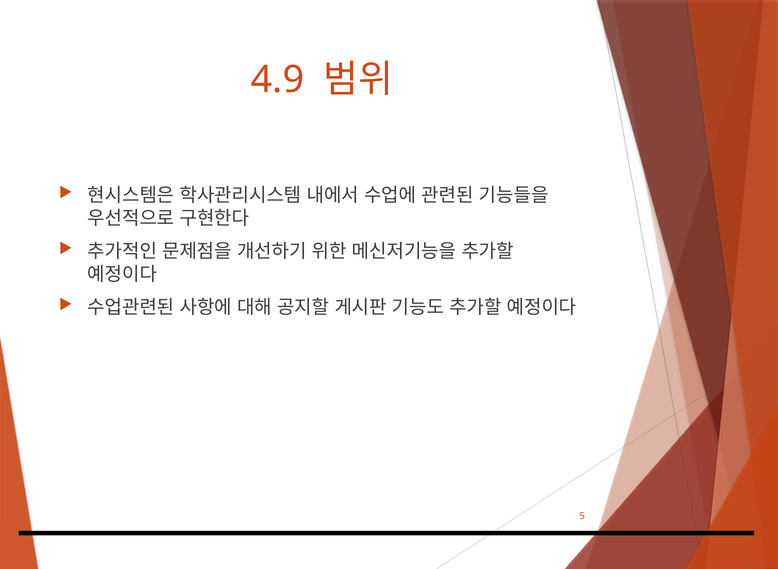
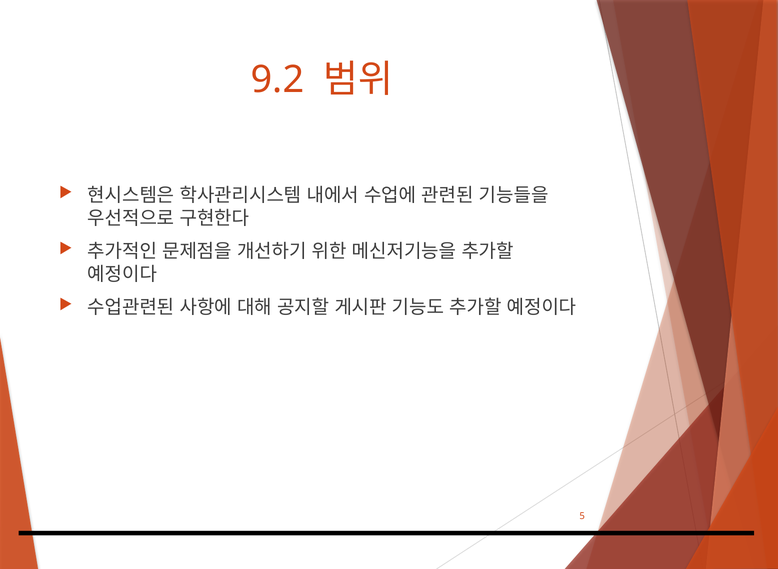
4.9: 4.9 -> 9.2 (277, 80)
